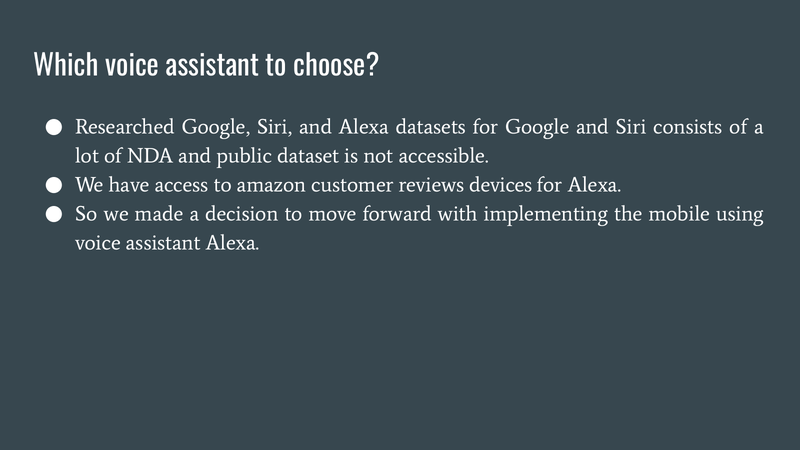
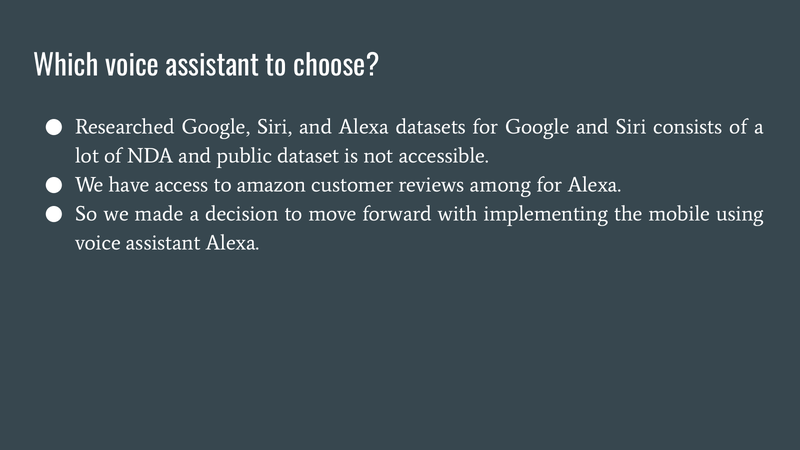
devices: devices -> among (501, 185)
